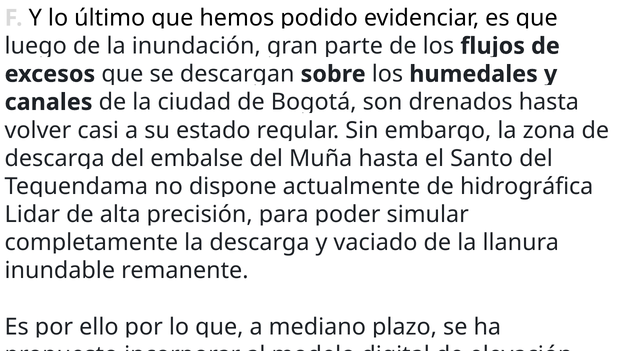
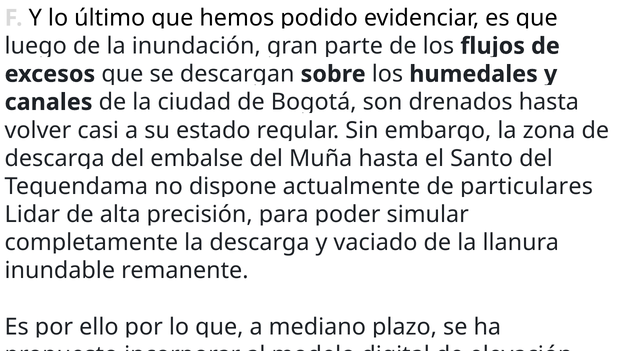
hidrográfica: hidrográfica -> particulares (527, 186)
